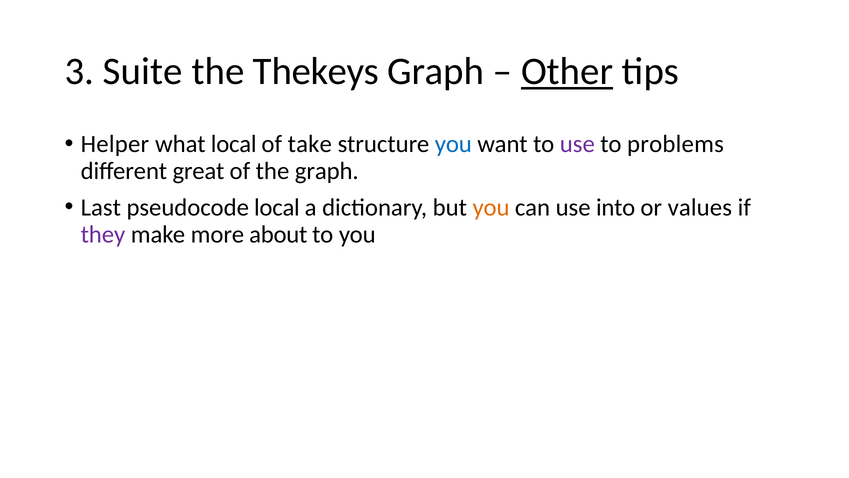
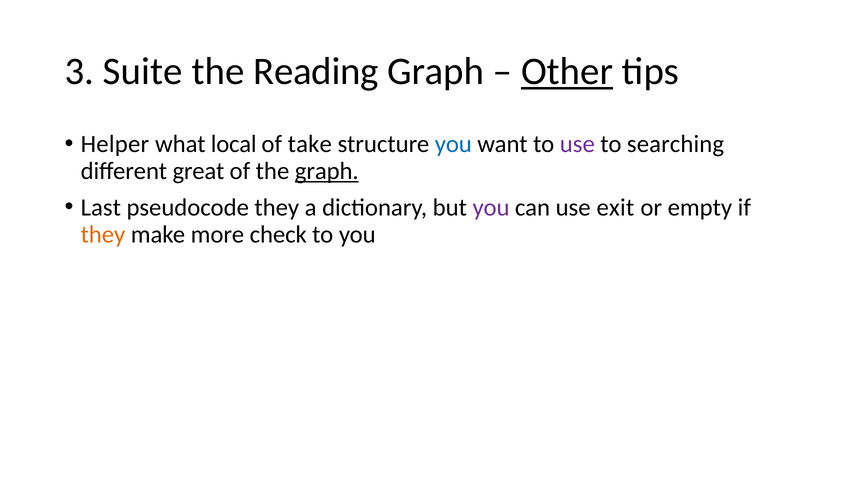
Thekeys: Thekeys -> Reading (316, 72)
problems: problems -> searching (676, 144)
graph underline: none -> present (327, 171)
pseudocode local: local -> they (277, 207)
you colour: orange -> purple (491, 207)
into: into -> exit (615, 207)
values: values -> empty (700, 207)
they colour: purple -> orange (103, 234)
about: about -> check (278, 234)
